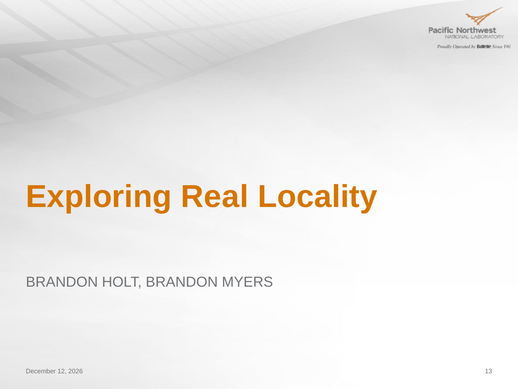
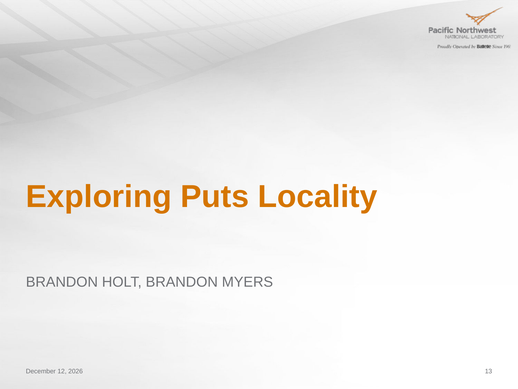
Real: Real -> Puts (215, 196)
